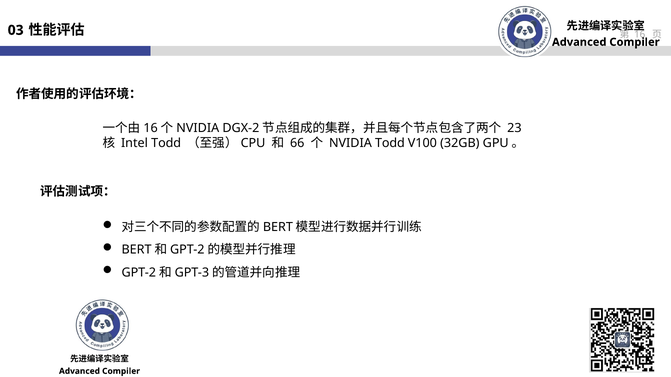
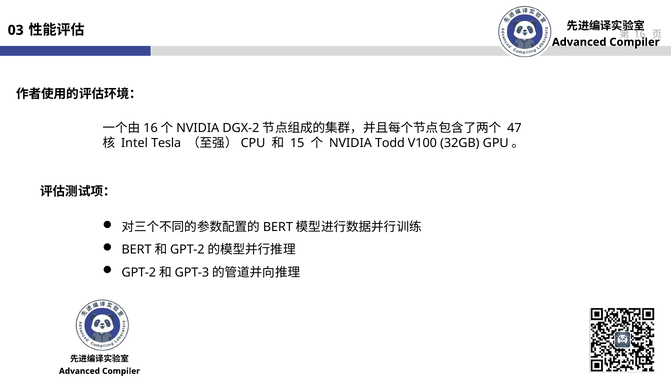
23: 23 -> 47 (514, 128)
Intel Todd: Todd -> Tesla (166, 143)
66: 66 -> 15 (297, 143)
